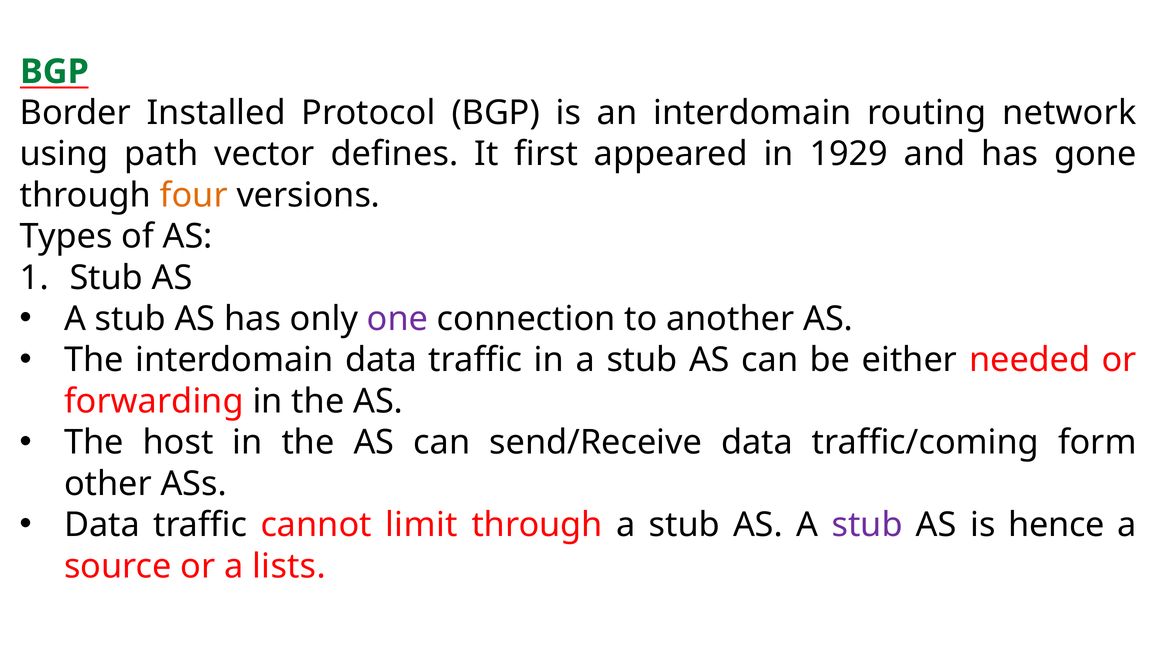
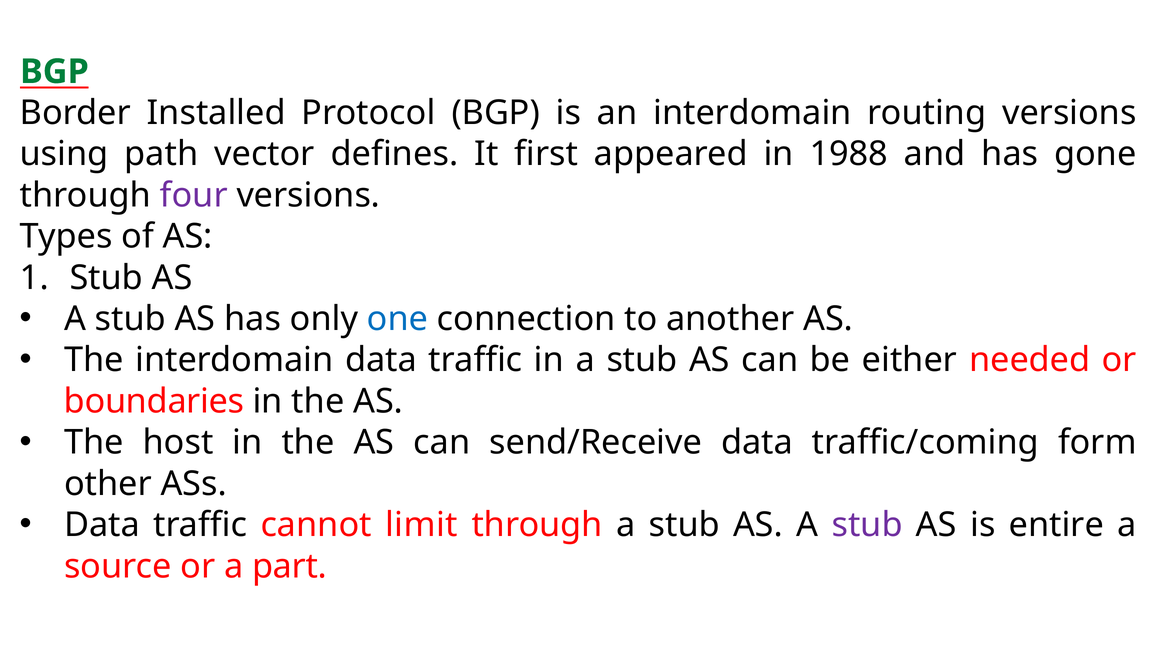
routing network: network -> versions (1069, 113)
1929: 1929 -> 1988 (849, 154)
four colour: orange -> purple (194, 195)
one colour: purple -> blue (398, 319)
forwarding: forwarding -> boundaries (154, 401)
hence: hence -> entire (1056, 525)
lists: lists -> part (289, 566)
